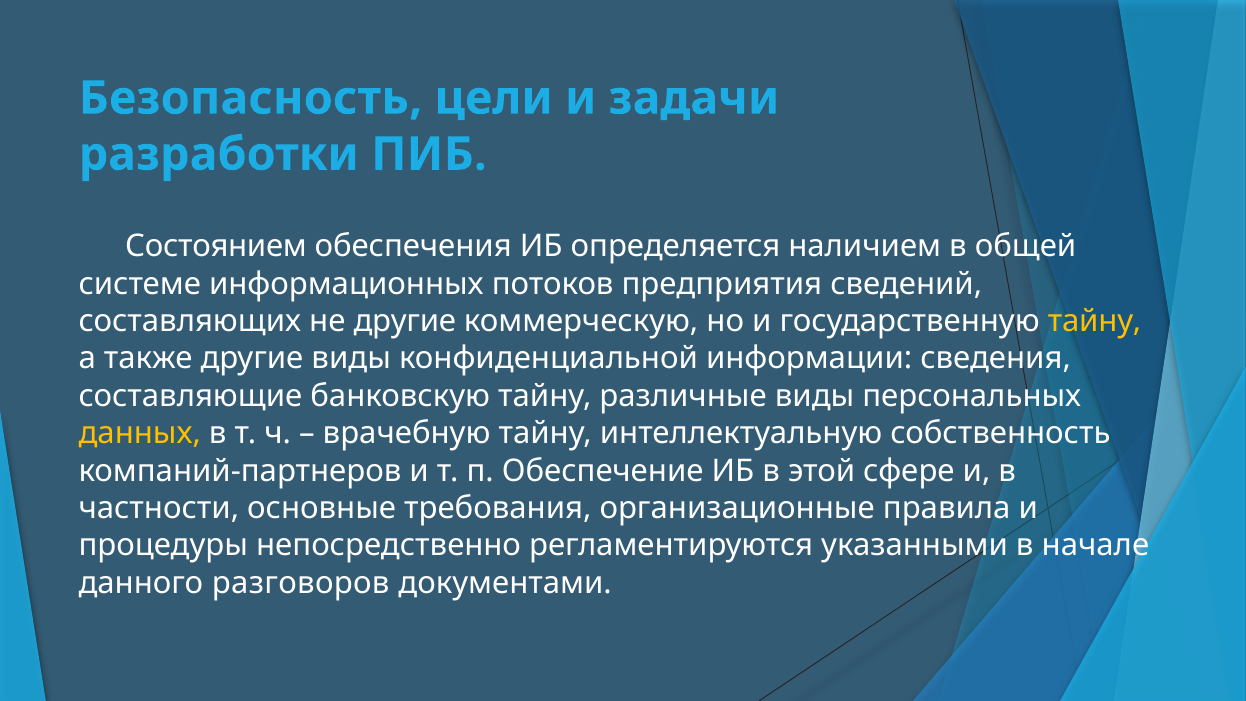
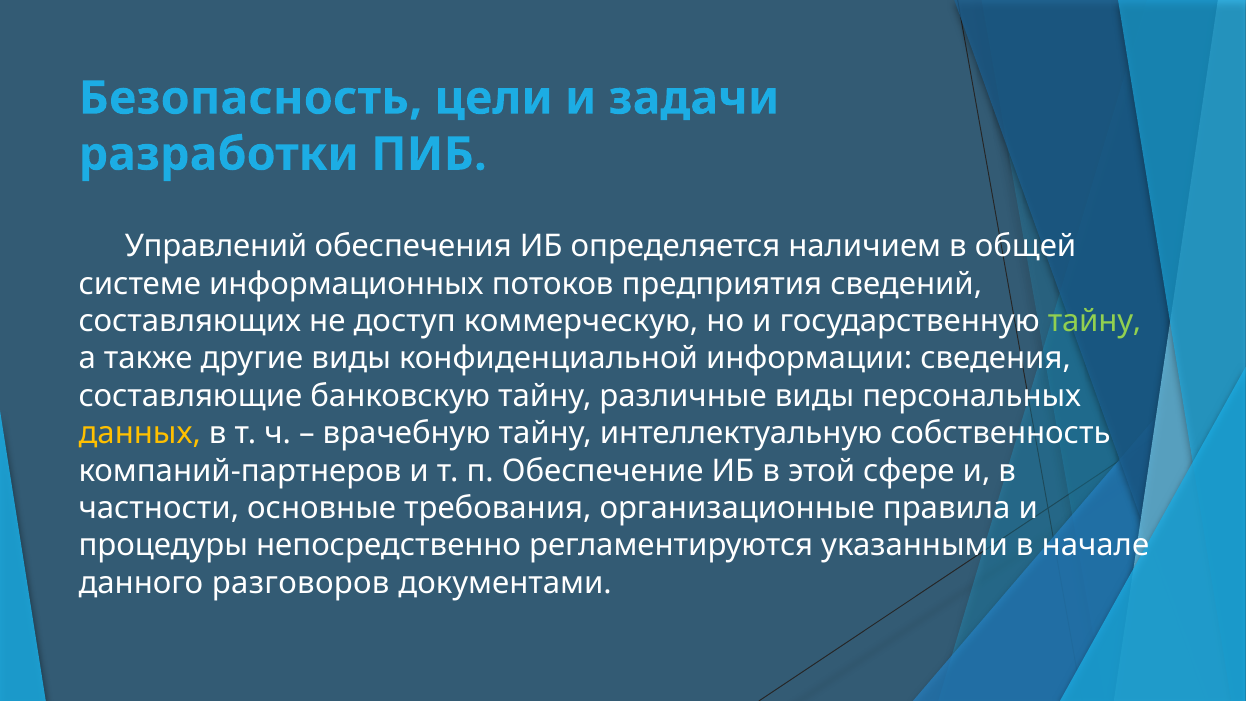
Состоянием: Состоянием -> Управлений (216, 246)
не другие: другие -> доступ (405, 321)
тайну colour: yellow -> light green (1095, 321)
